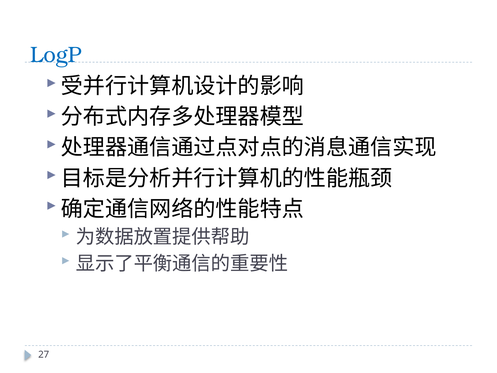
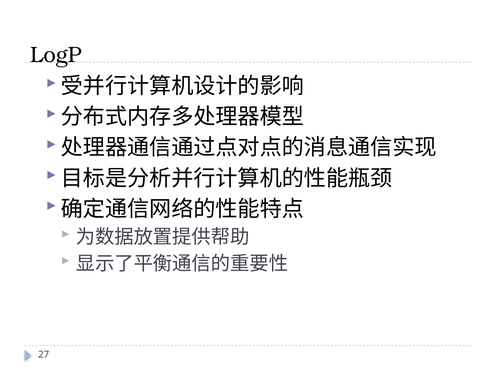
LogP colour: blue -> black (56, 55)
